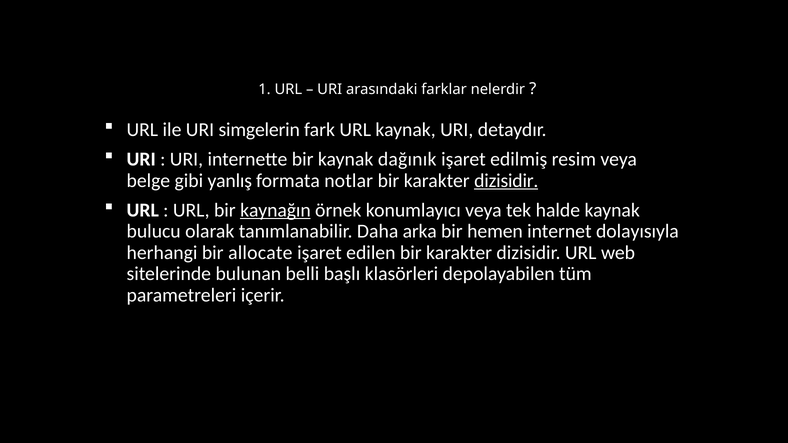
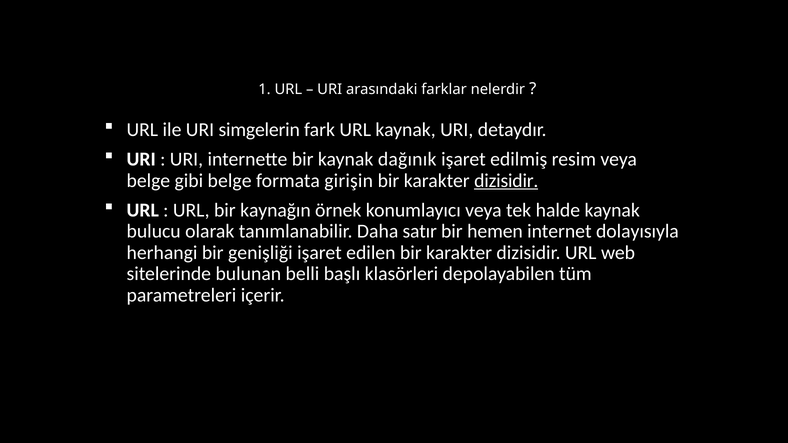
gibi yanlış: yanlış -> belge (230, 181)
notlar: notlar -> girişin (349, 181)
kaynağın underline: present -> none (275, 210)
arka: arka -> satır (420, 231)
allocate: allocate -> genişliği (260, 253)
